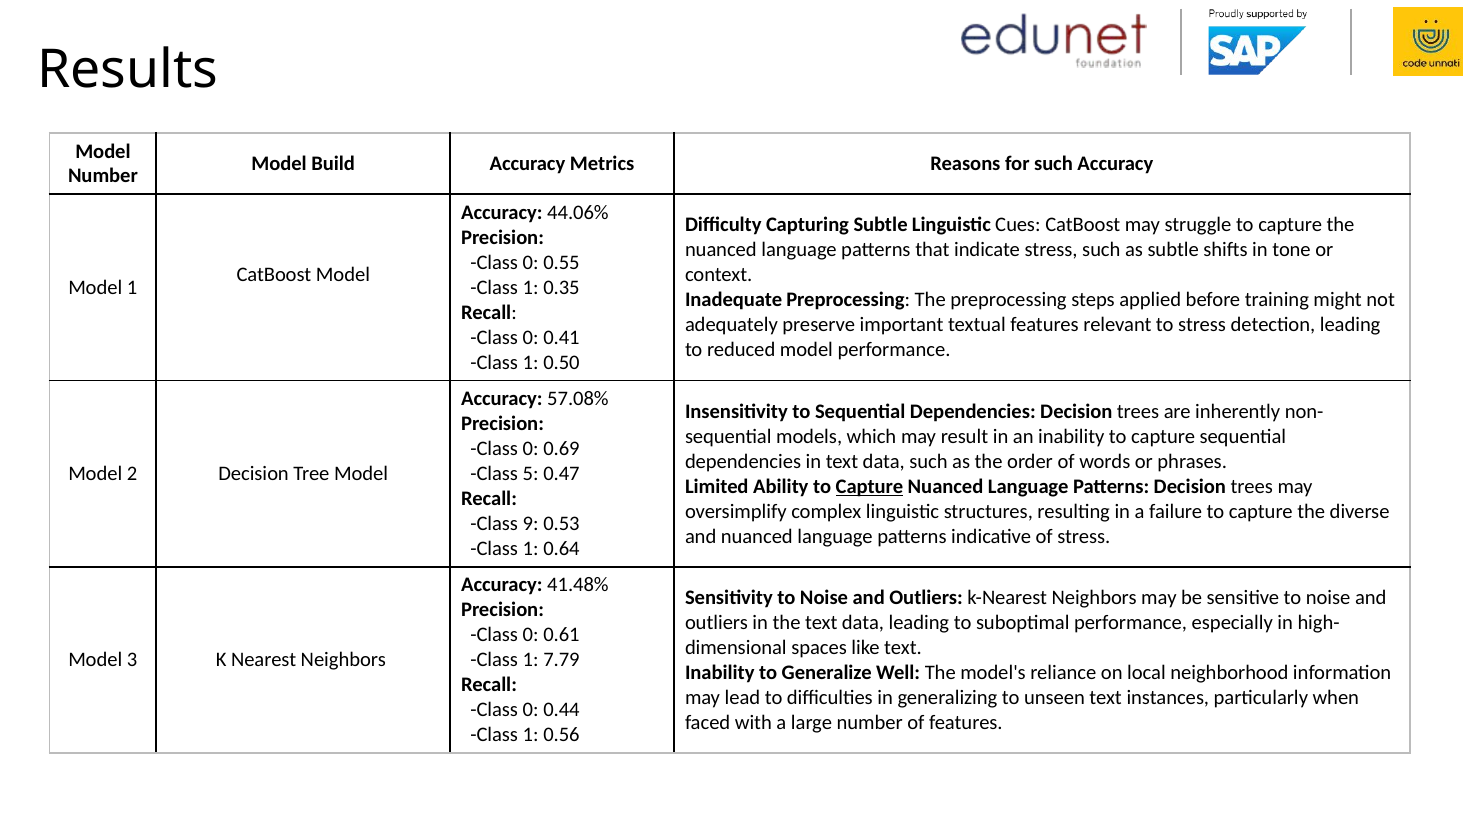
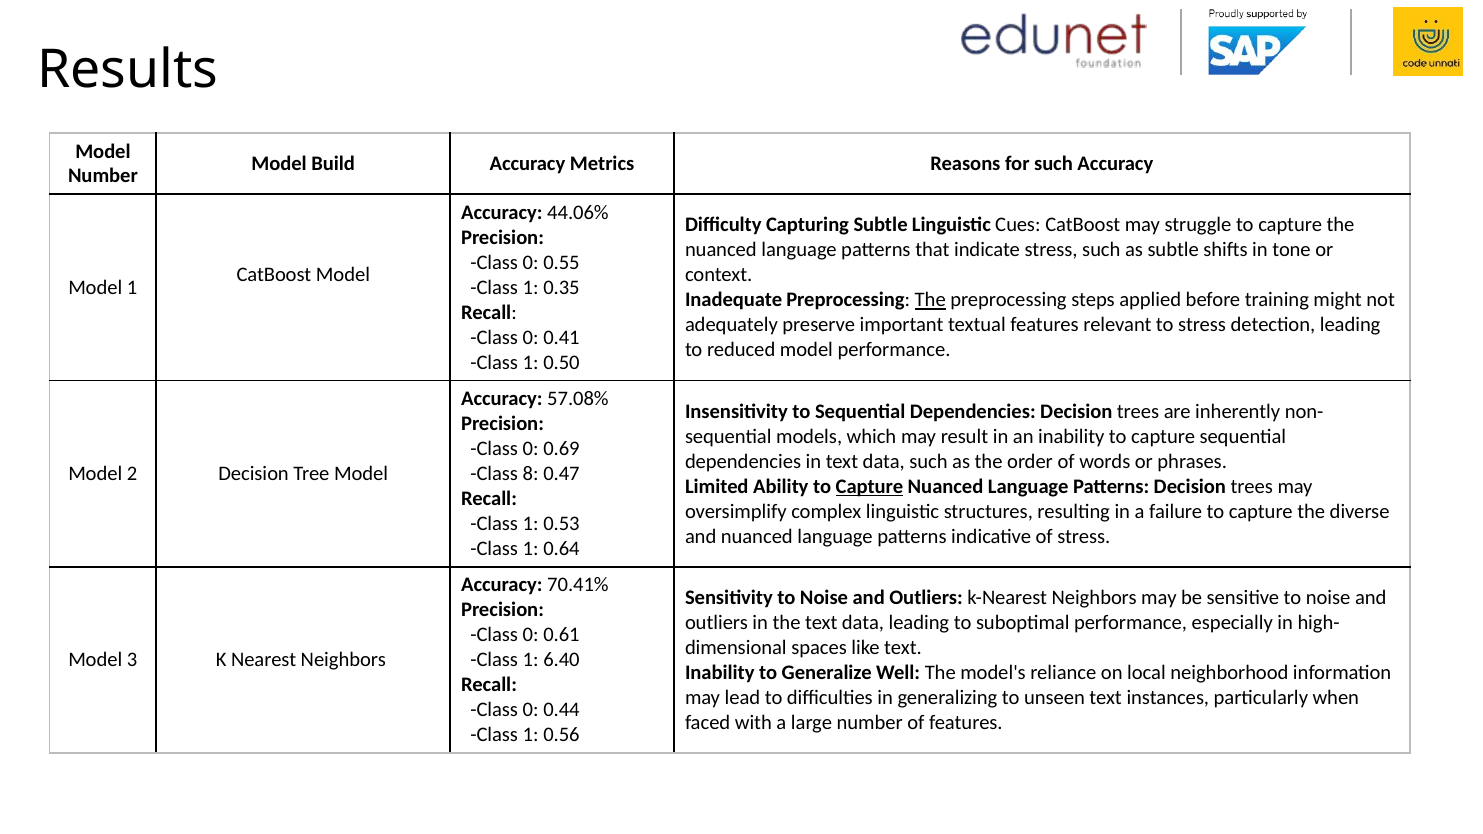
The underline: none -> present (930, 300)
5: 5 -> 8 (531, 474)
9: 9 -> 1 (531, 524)
41.48%: 41.48% -> 70.41% (578, 585)
7.79: 7.79 -> 6.40 (561, 660)
